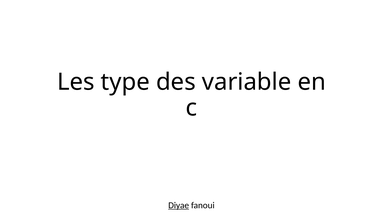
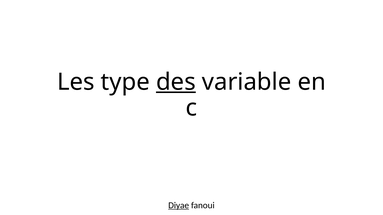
des underline: none -> present (176, 82)
